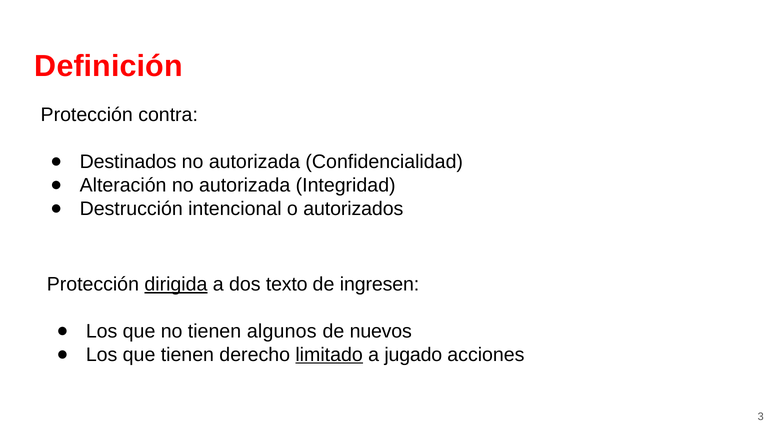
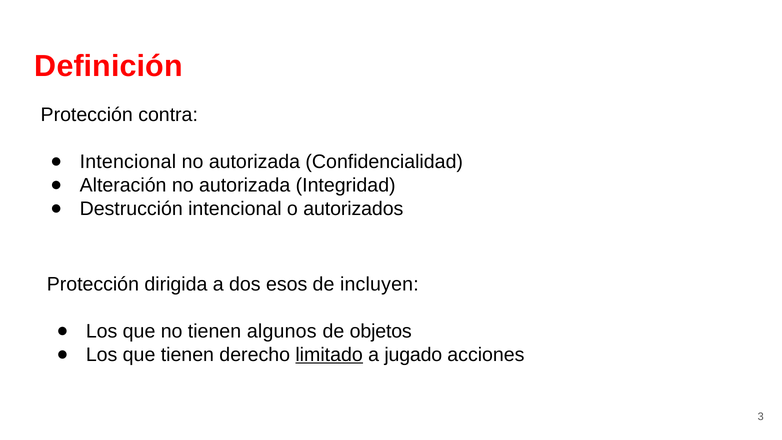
Destinados: Destinados -> Intencional (128, 162)
dirigida underline: present -> none (176, 284)
texto: texto -> esos (287, 284)
ingresen: ingresen -> incluyen (379, 284)
nuevos: nuevos -> objetos (381, 331)
